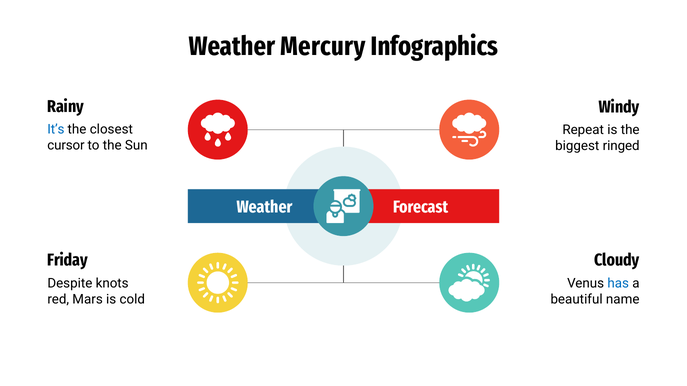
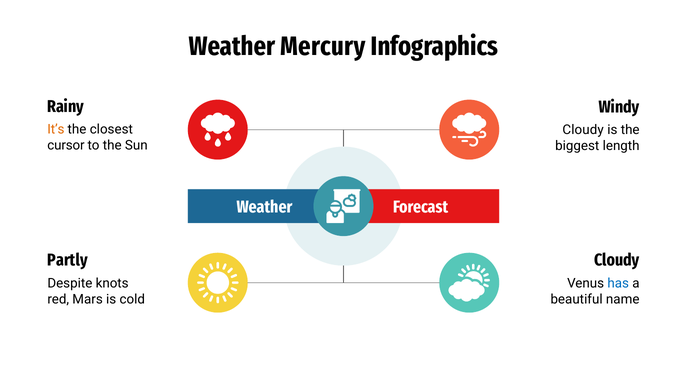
It’s colour: blue -> orange (56, 130)
Repeat: Repeat -> Cloudy (583, 130)
ringed: ringed -> length (621, 146)
Friday: Friday -> Partly (68, 261)
